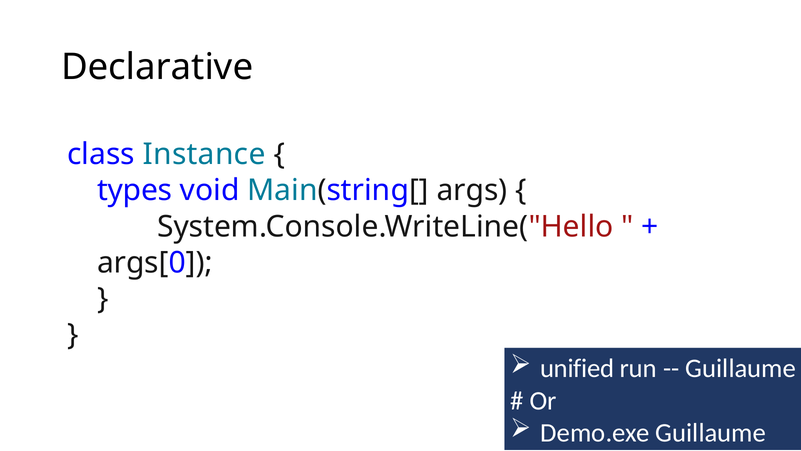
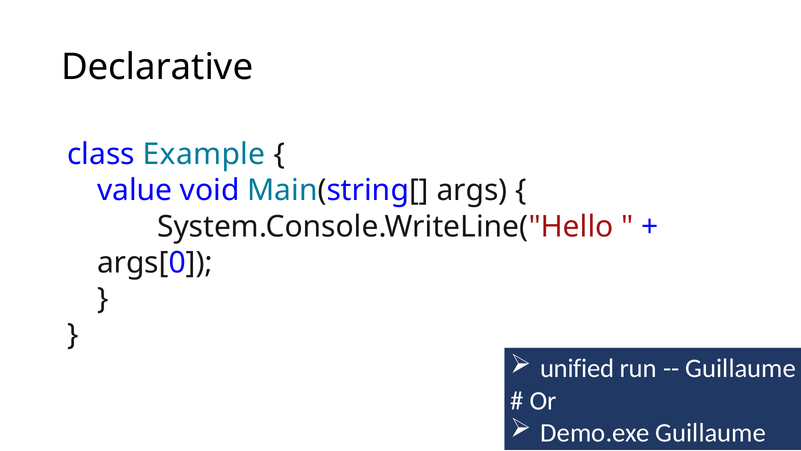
Instance: Instance -> Example (204, 154)
types: types -> value (135, 190)
